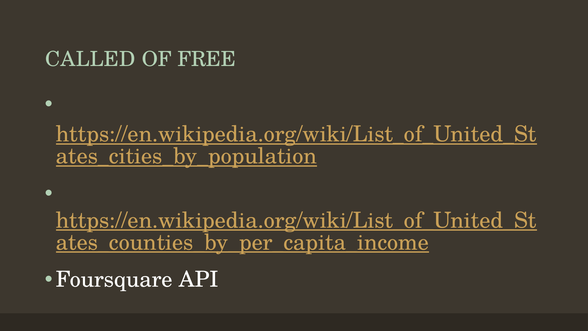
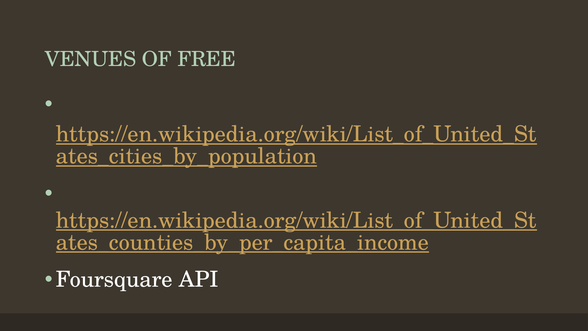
CALLED: CALLED -> VENUES (90, 59)
